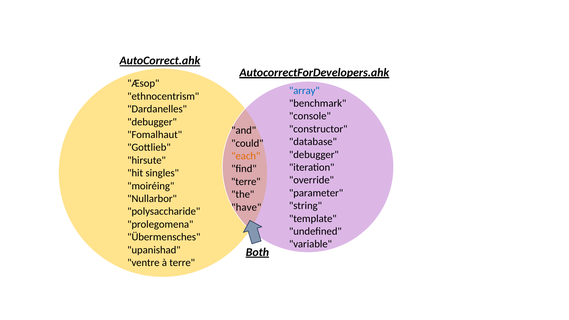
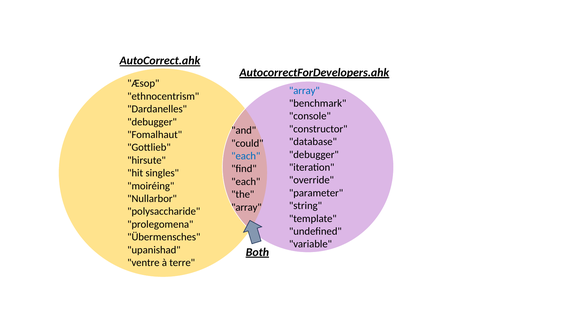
each colour: orange -> blue (246, 156)
terre: terre -> each (246, 182)
have: have -> array (246, 207)
